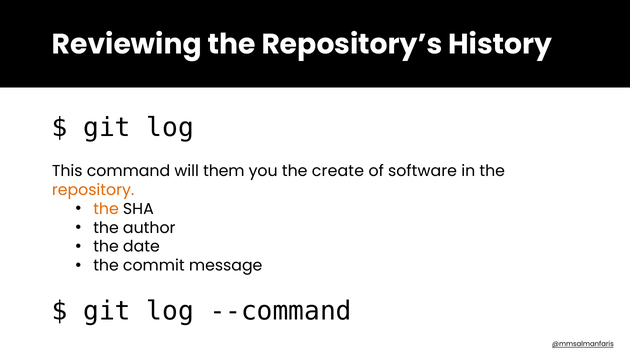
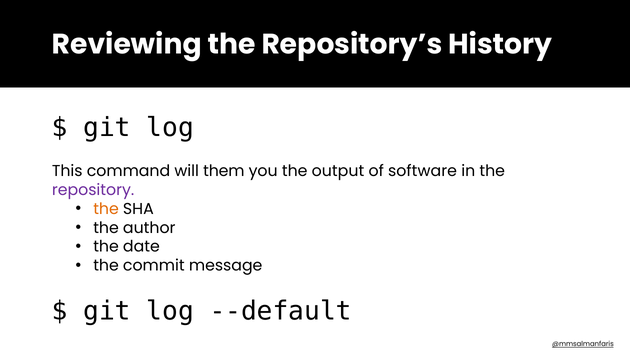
create: create -> output (338, 171)
repository colour: orange -> purple (93, 190)
--command: --command -> --default (281, 311)
